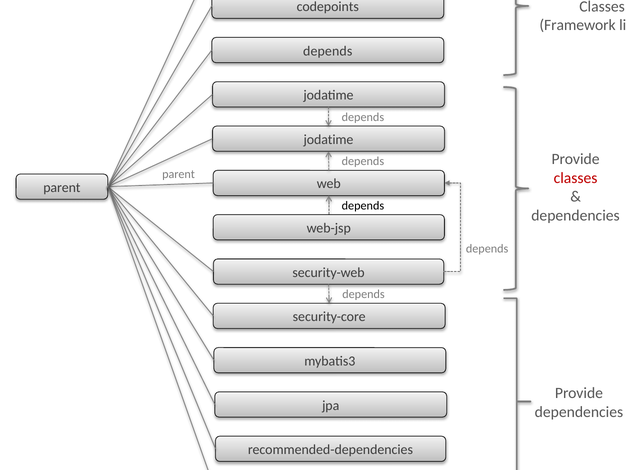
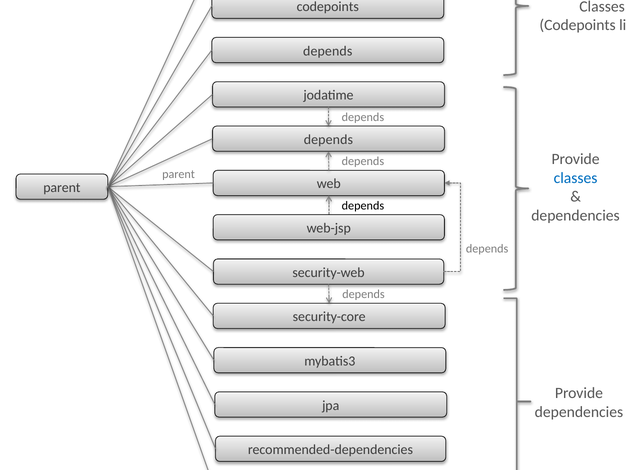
Framework: Framework -> Codepoints (578, 25)
jodatime: jodatime -> depends (328, 139)
classes colour: red -> blue (576, 178)
